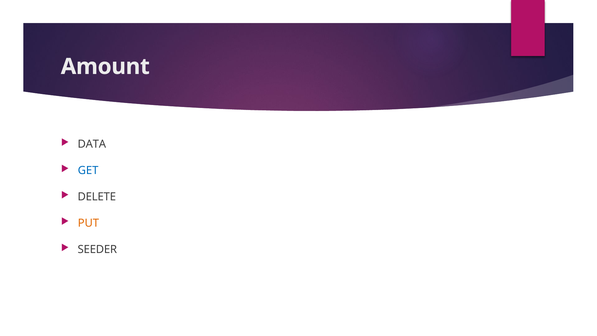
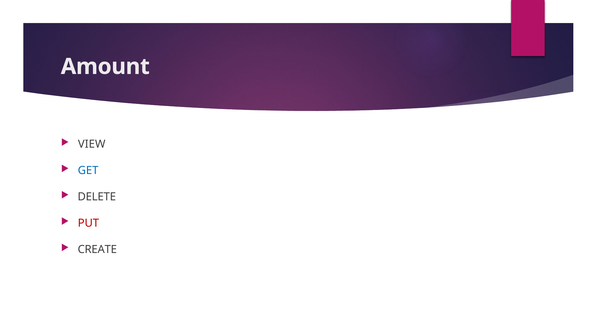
DATA: DATA -> VIEW (92, 144)
PUT colour: orange -> red (88, 223)
SEEDER: SEEDER -> CREATE (97, 249)
